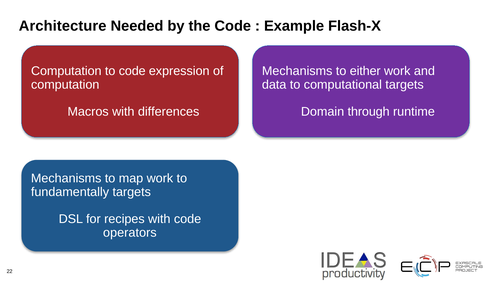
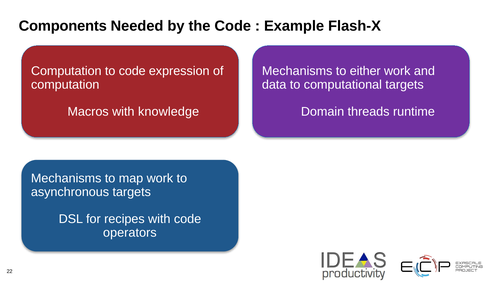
Architecture: Architecture -> Components (63, 26)
differences: differences -> knowledge (169, 112)
through: through -> threads (369, 112)
fundamentally: fundamentally -> asynchronous (70, 192)
